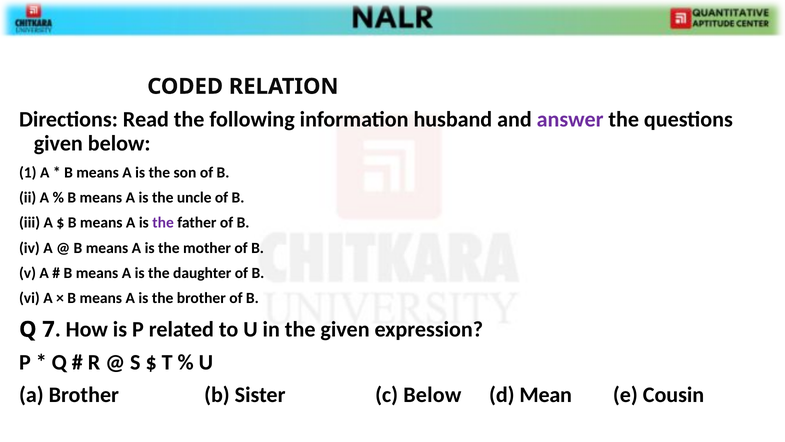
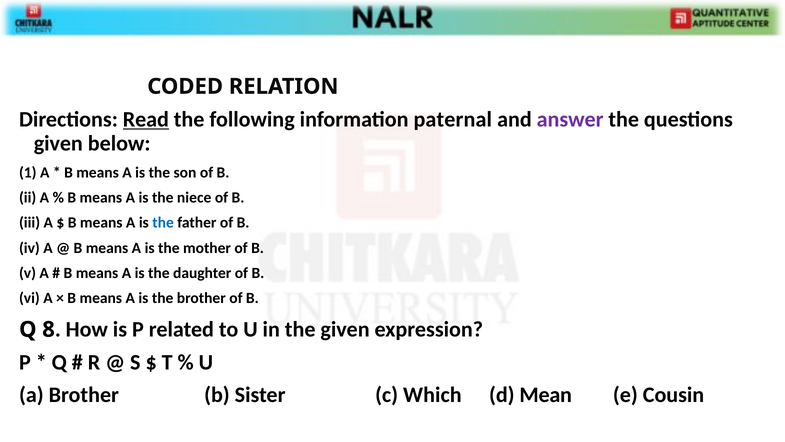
Read underline: none -> present (146, 119)
husband: husband -> paternal (453, 119)
uncle: uncle -> niece (194, 197)
the colour: purple -> blue (163, 223)
7: 7 -> 8 (49, 329)
c Below: Below -> Which (432, 394)
